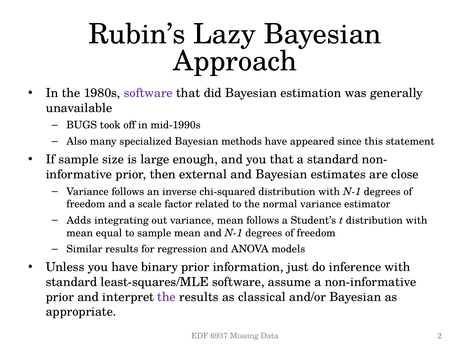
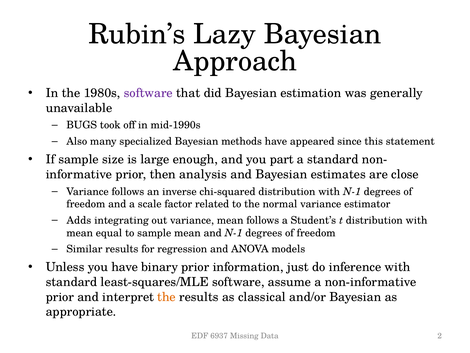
you that: that -> part (282, 159)
external: external -> analysis (203, 174)
the colour: purple -> orange (166, 297)
